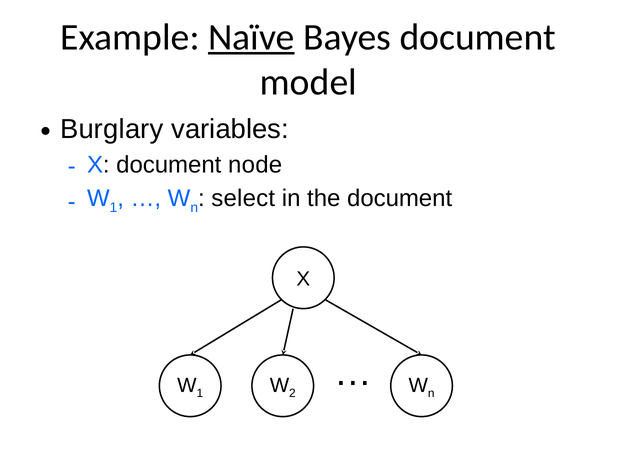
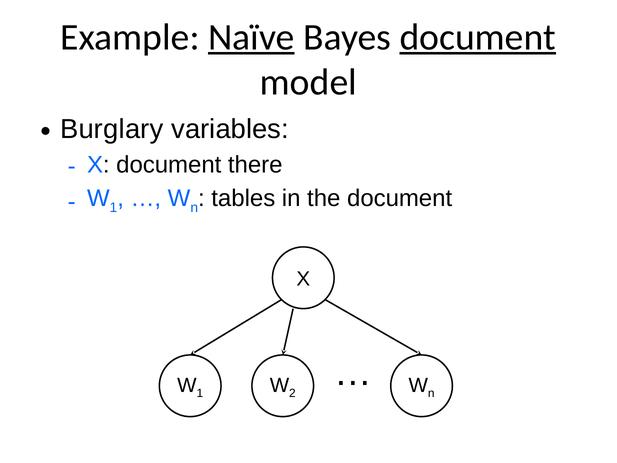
document underline: none -> present (478, 37)
node: node -> there (255, 165)
select: select -> tables (243, 198)
